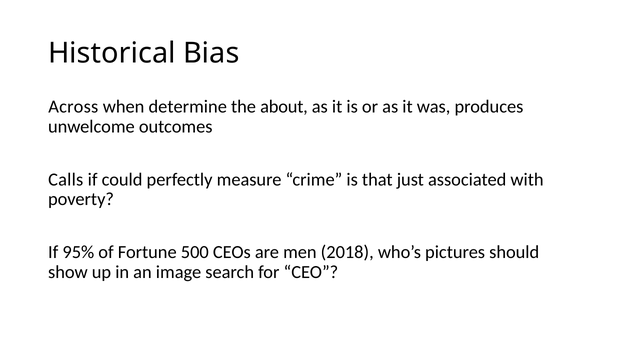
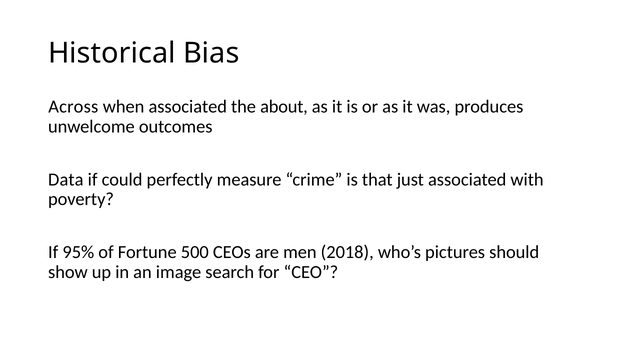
when determine: determine -> associated (188, 107)
Calls: Calls -> Data (66, 179)
